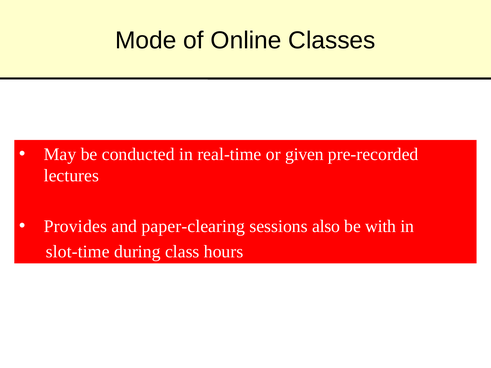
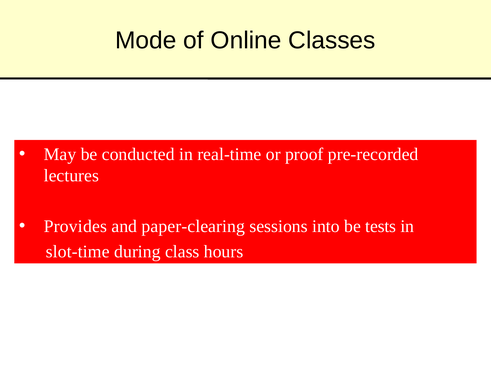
given: given -> proof (304, 154)
also: also -> into (326, 226)
with: with -> tests (381, 226)
